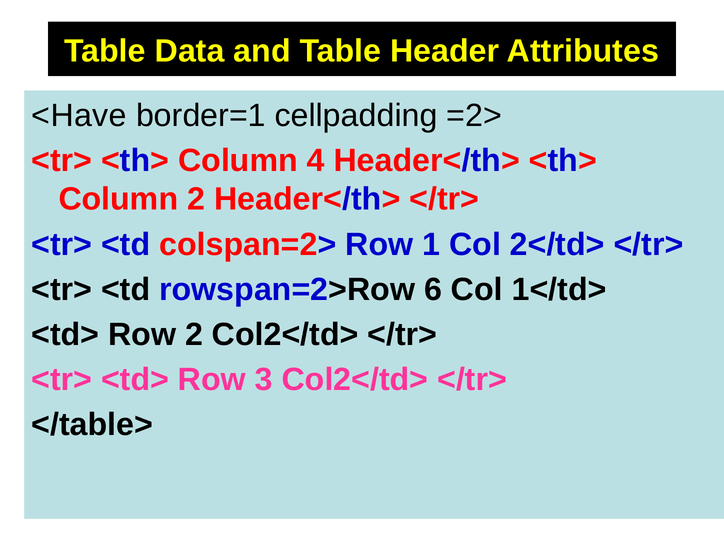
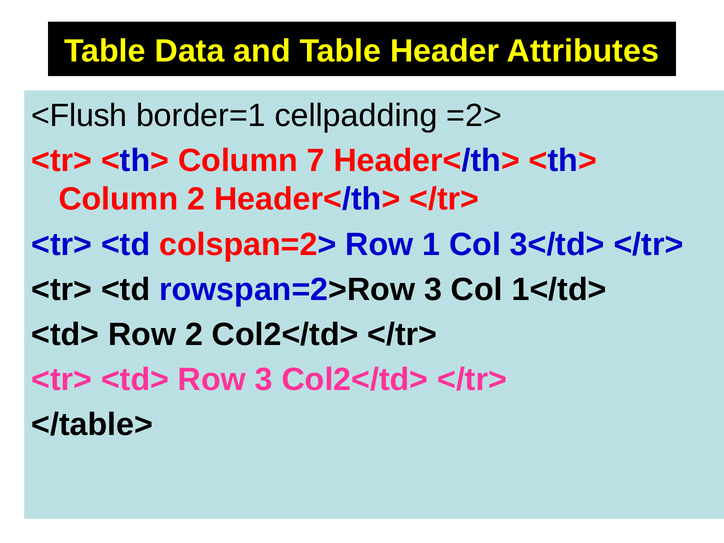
<Have: <Have -> <Flush (79, 116)
4: 4 -> 7 (316, 161)
2</td>: 2</td> -> 3</td> (557, 244)
rowspan=2>Row 6: 6 -> 3 (433, 289)
